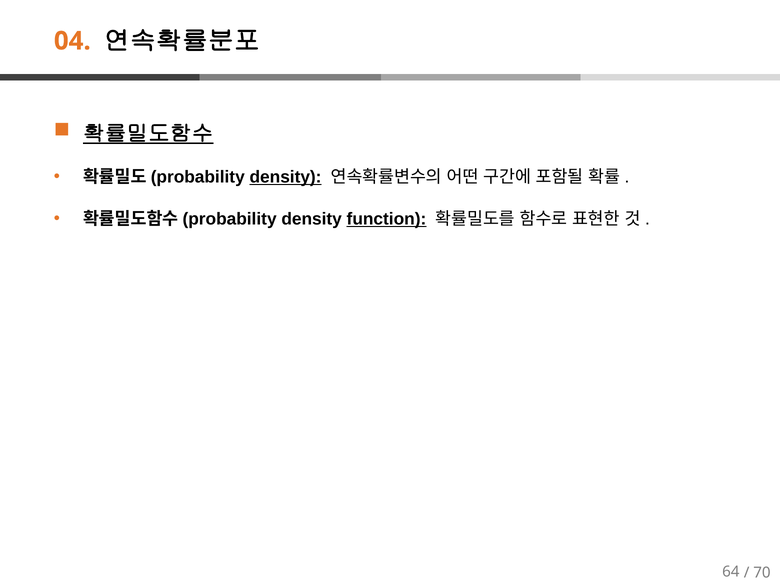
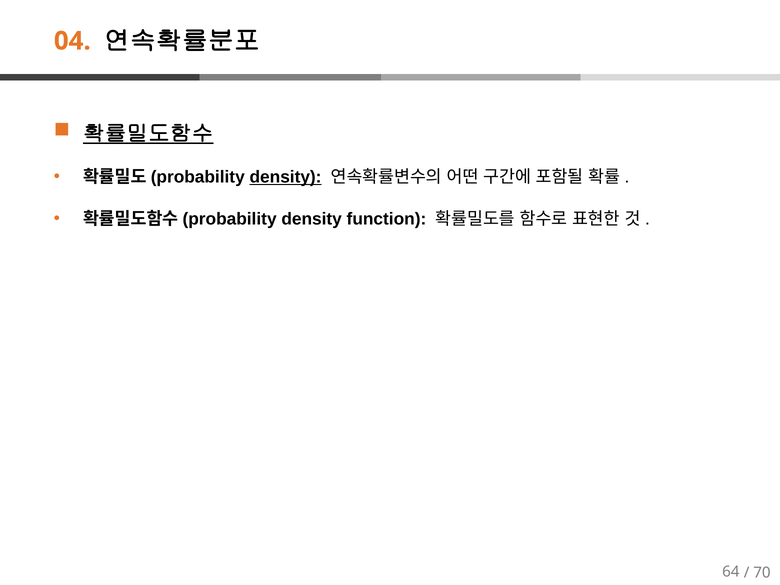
function underline: present -> none (386, 219)
